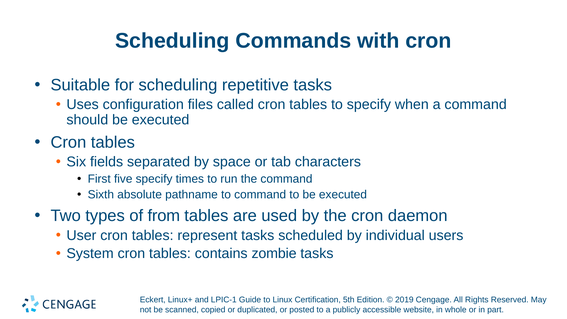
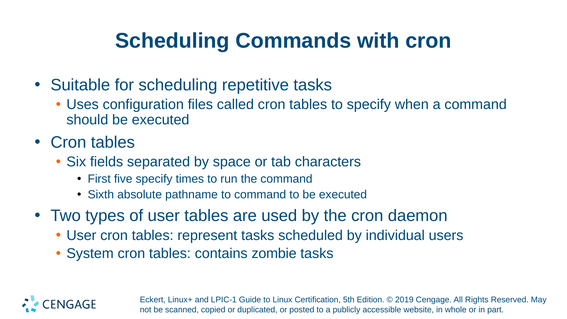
of from: from -> user (164, 216)
